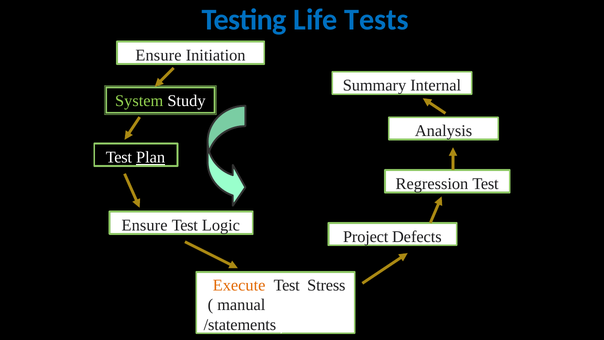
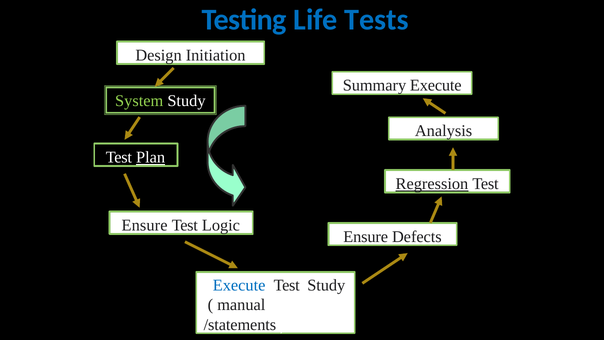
Ensure: Ensure -> Design (159, 55)
Summary Internal: Internal -> Execute (436, 86)
Regression underline: none -> present (432, 184)
Project: Project -> Ensure (366, 237)
Execute colour: orange -> blue (239, 285)
Test Stress: Stress -> Study (326, 285)
